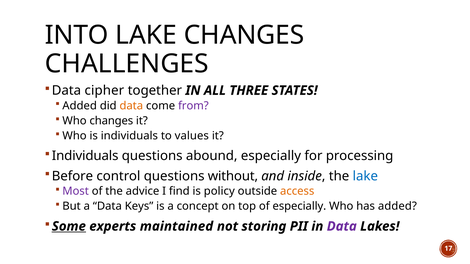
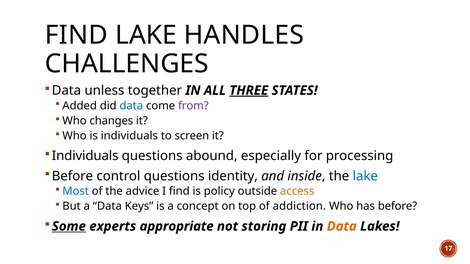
INTO: INTO -> FIND (76, 35)
LAKE CHANGES: CHANGES -> HANDLES (244, 35)
cipher: cipher -> unless (104, 91)
THREE underline: none -> present (249, 91)
data colour: orange -> blue (131, 106)
values: values -> screen (192, 136)
without: without -> identity (233, 176)
Most colour: purple -> blue (76, 191)
of especially: especially -> addiction (299, 207)
has added: added -> before (397, 207)
maintained: maintained -> appropriate (177, 227)
Data colour: purple -> orange (342, 227)
